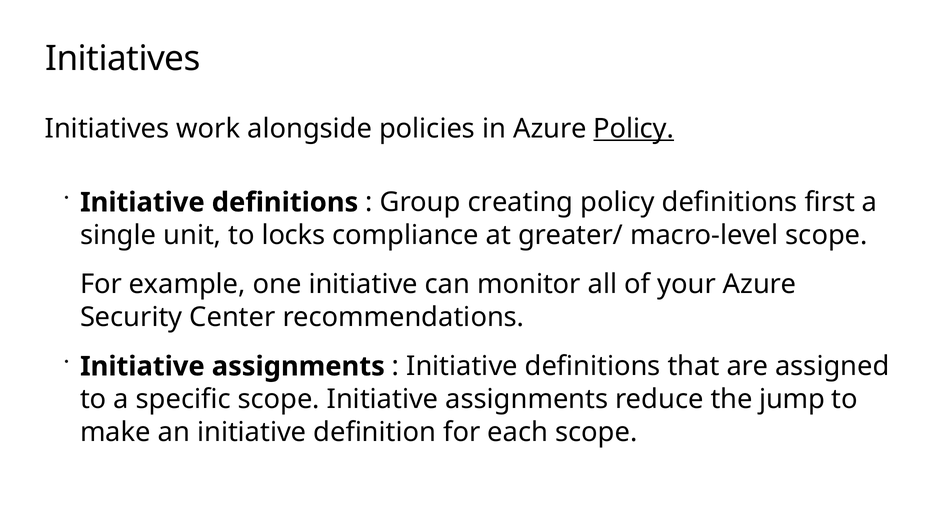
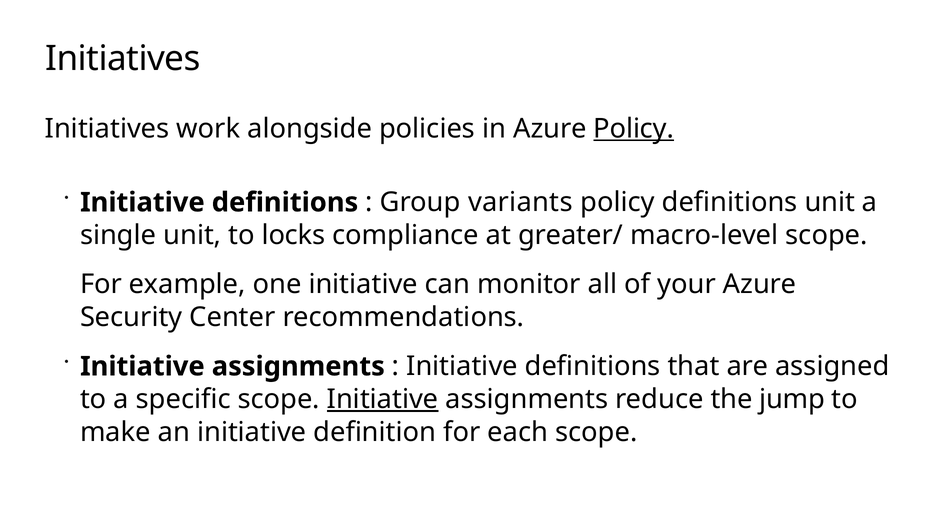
creating: creating -> variants (520, 202)
definitions first: first -> unit (830, 202)
Initiative underline: none -> present (383, 399)
